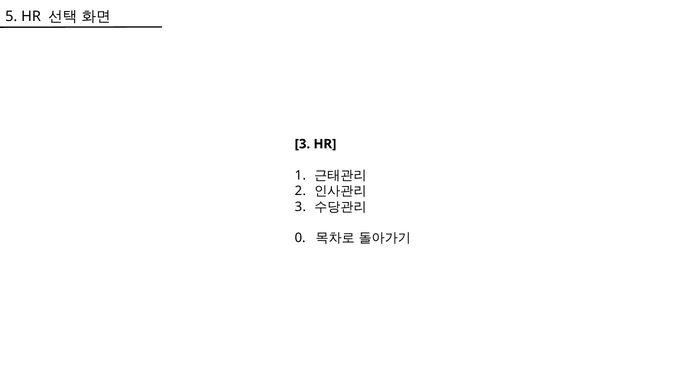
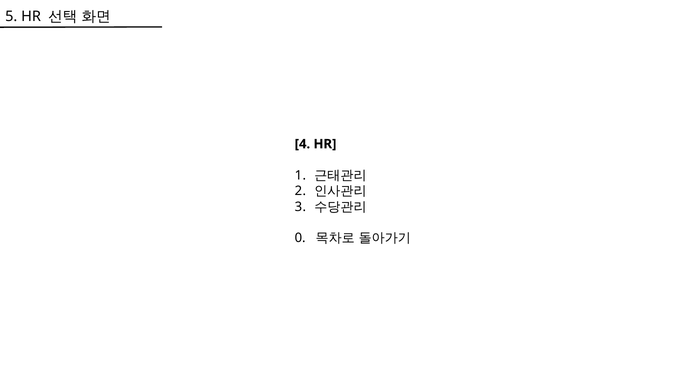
3: 3 -> 4 (302, 144)
